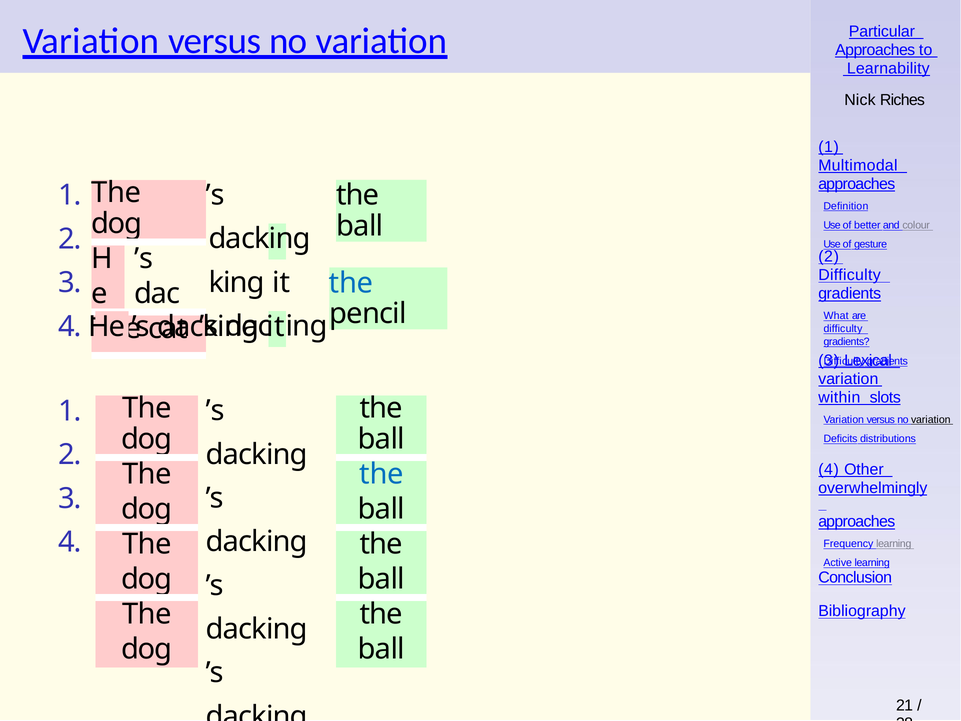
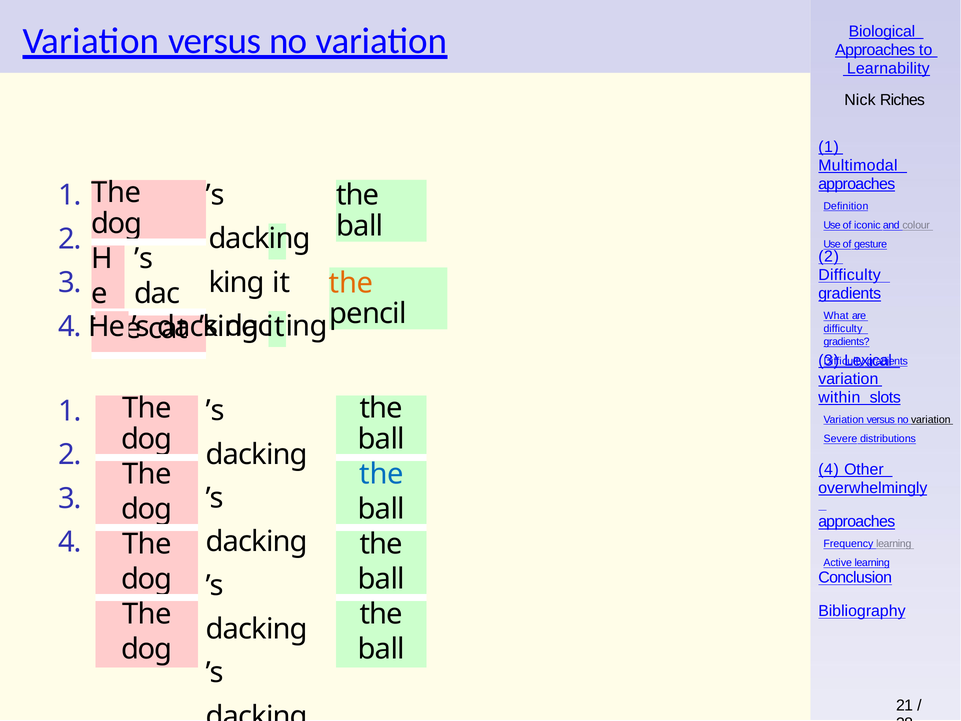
Particular: Particular -> Biological (882, 31)
better: better -> iconic (867, 225)
the colour: blue -> orange (351, 283)
Deficits: Deficits -> Severe (840, 439)
